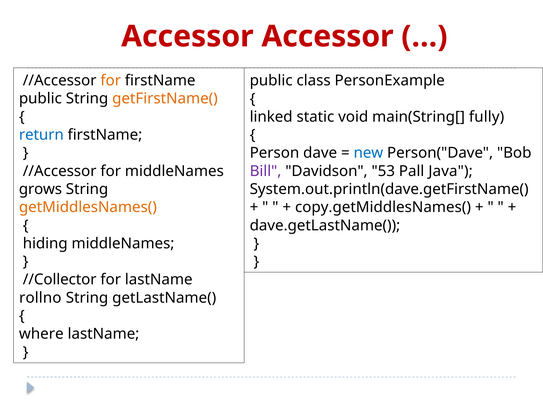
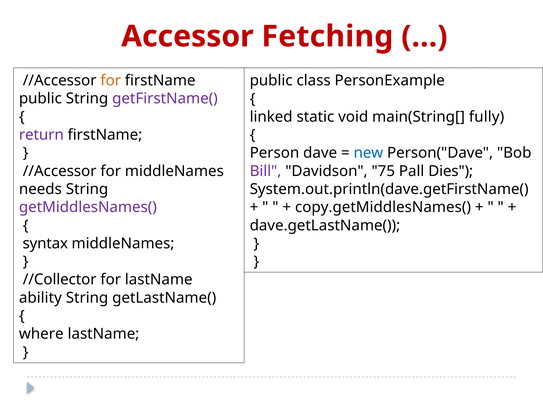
Accessor Accessor: Accessor -> Fetching (327, 36)
getFirstName( colour: orange -> purple (165, 99)
return colour: blue -> purple (41, 135)
53: 53 -> 75 (383, 171)
Java: Java -> Dies (451, 171)
grows: grows -> needs (40, 189)
getMiddlesNames( colour: orange -> purple (88, 207)
hiding: hiding -> syntax (45, 244)
rollno: rollno -> ability (40, 298)
